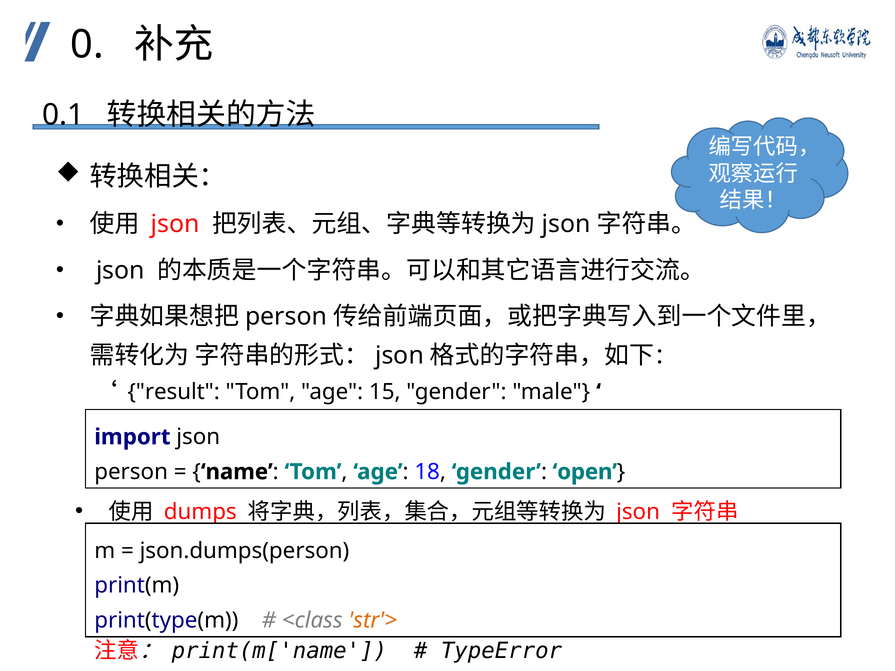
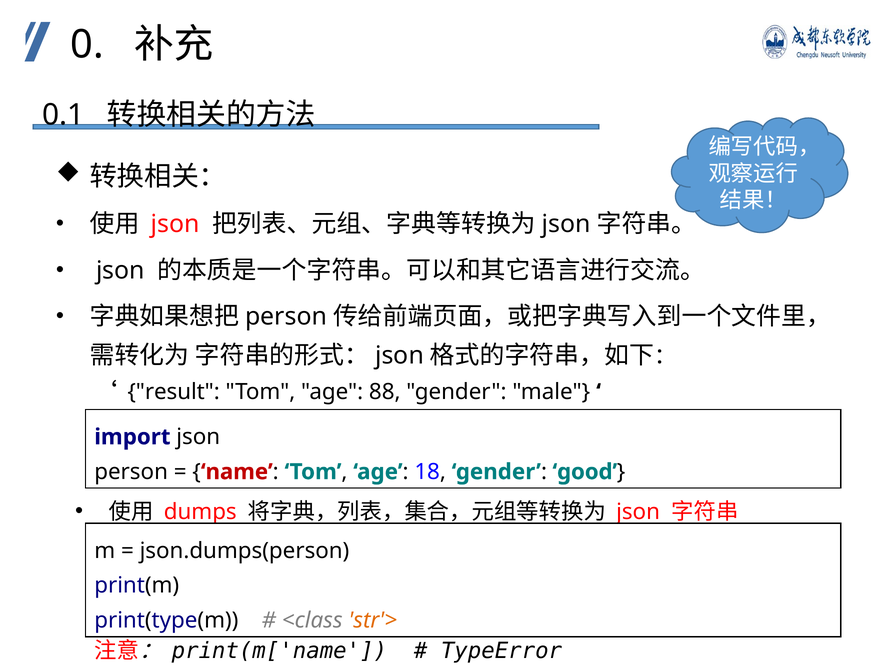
15: 15 -> 88 (385, 392)
name colour: black -> red (237, 472)
open: open -> good (585, 472)
